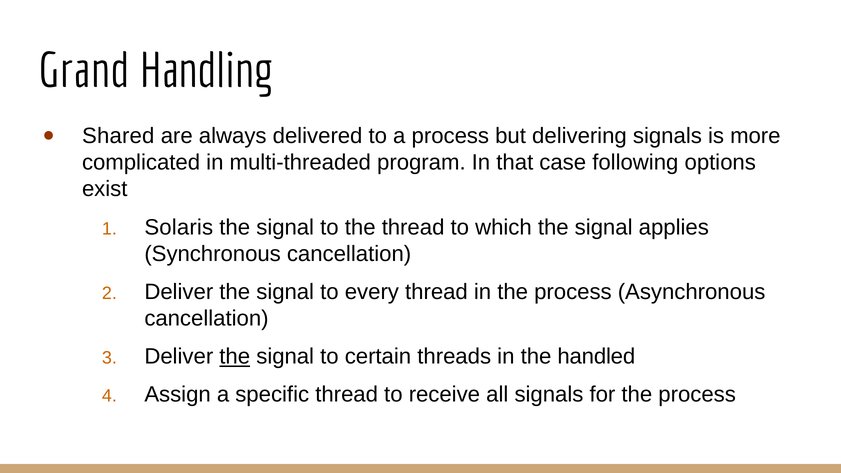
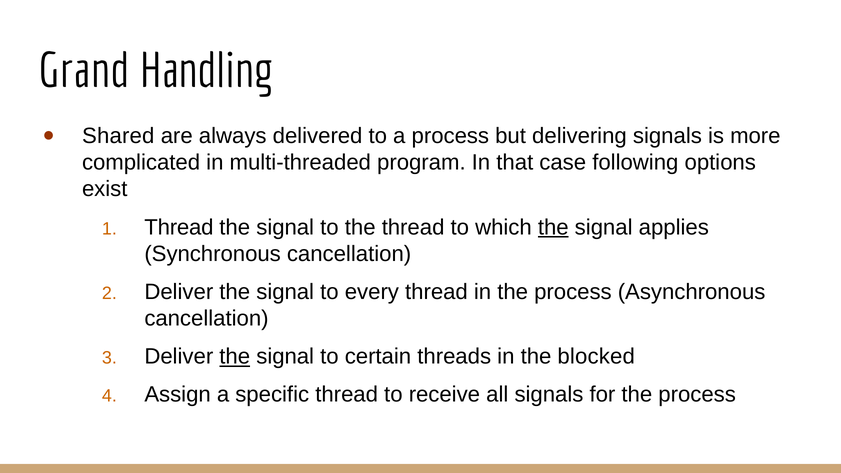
Solaris: Solaris -> Thread (179, 227)
the underline: none -> present (553, 227)
handled: handled -> blocked (596, 357)
